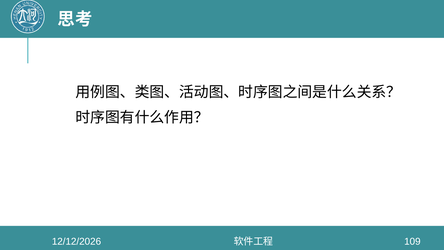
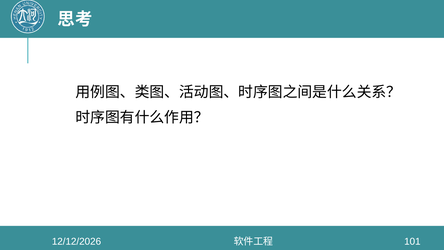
109: 109 -> 101 (412, 241)
